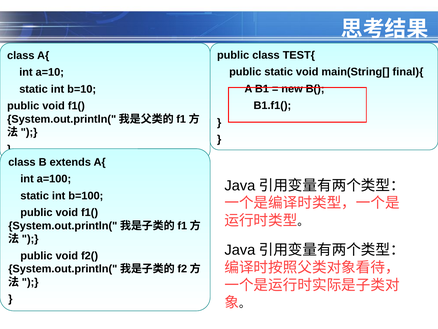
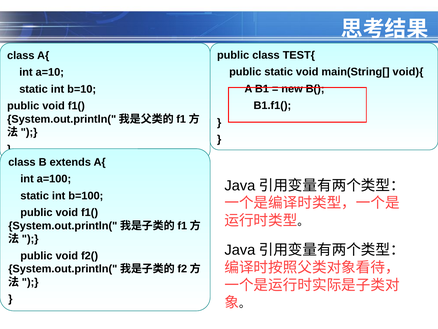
final){: final){ -> void){ (408, 72)
